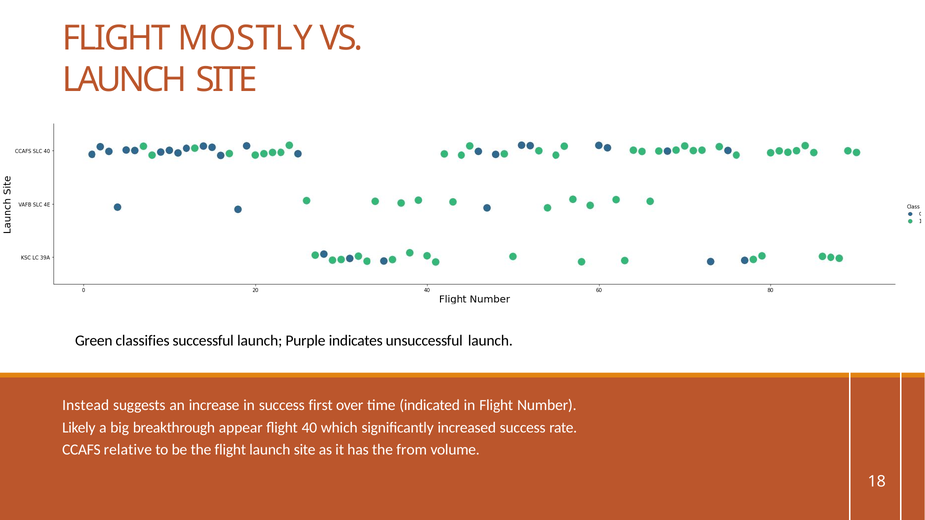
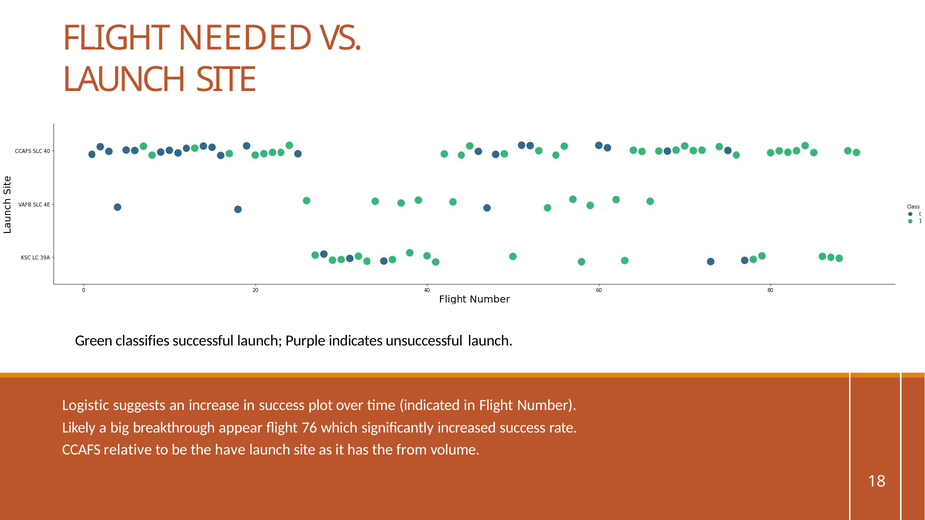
MOSTLY: MOSTLY -> NEEDED (245, 38)
Instead: Instead -> Logistic (86, 406)
first: first -> plot (321, 406)
40: 40 -> 76 (309, 428)
the flight: flight -> have (230, 450)
